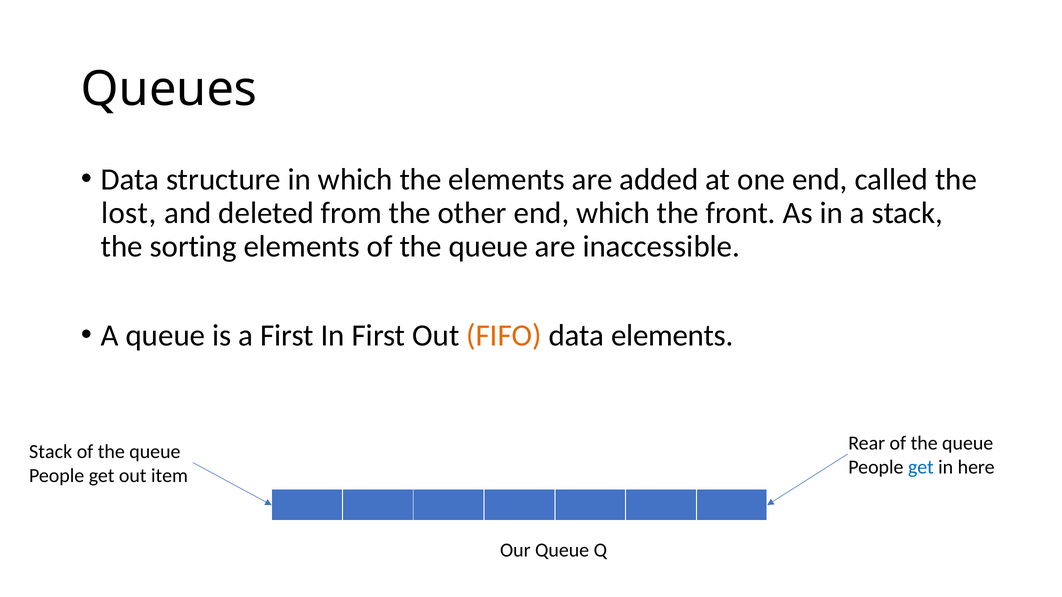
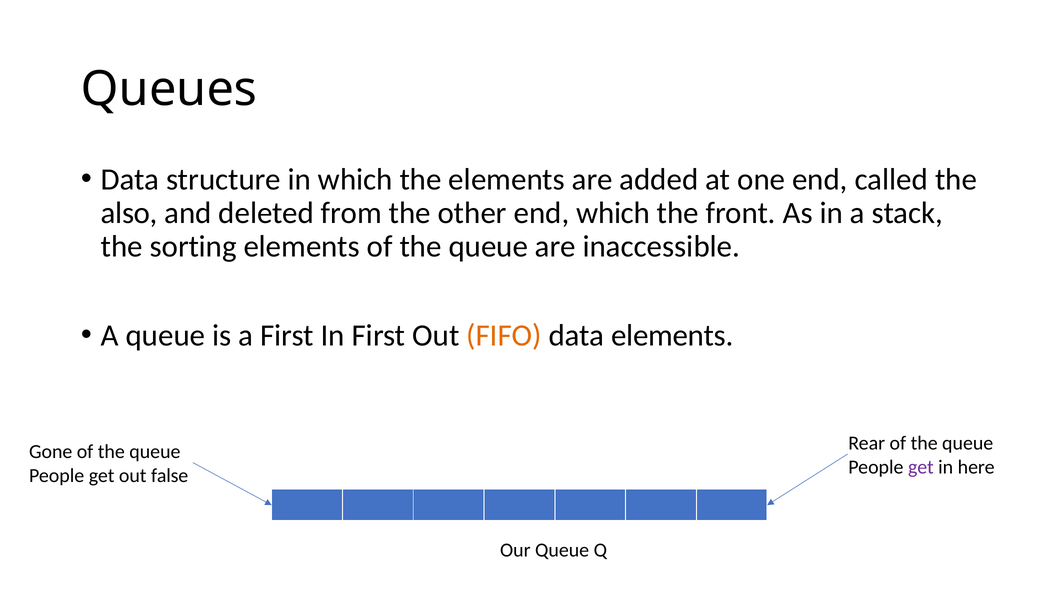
lost: lost -> also (129, 213)
Stack: Stack -> Gone (51, 452)
get colour: blue -> purple (921, 467)
item: item -> false (170, 476)
